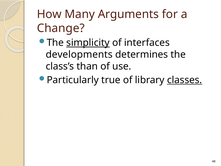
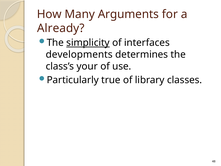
Change: Change -> Already (61, 28)
than: than -> your (87, 66)
classes underline: present -> none (185, 80)
